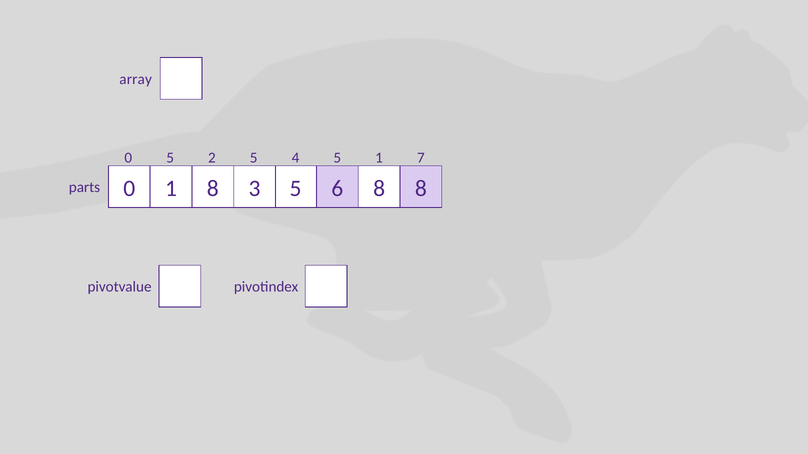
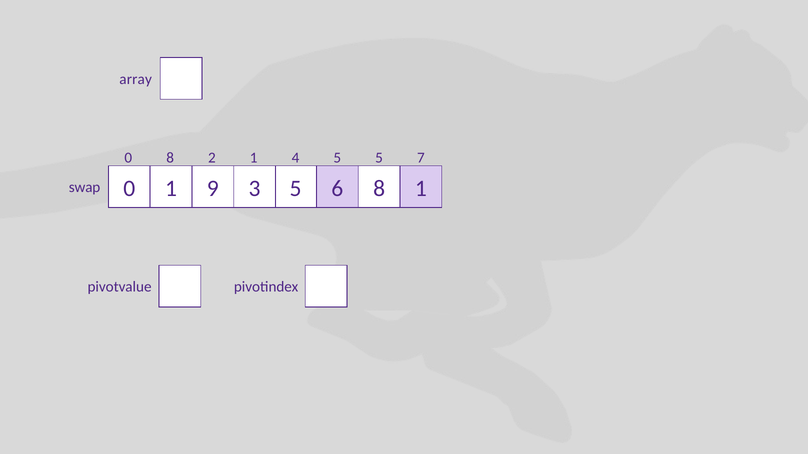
0 5: 5 -> 8 (170, 158)
2 5: 5 -> 1 (254, 158)
5 1: 1 -> 5 (379, 158)
1 8: 8 -> 9 (213, 188)
6 8: 8 -> 1 (421, 188)
parts: parts -> swap (85, 188)
